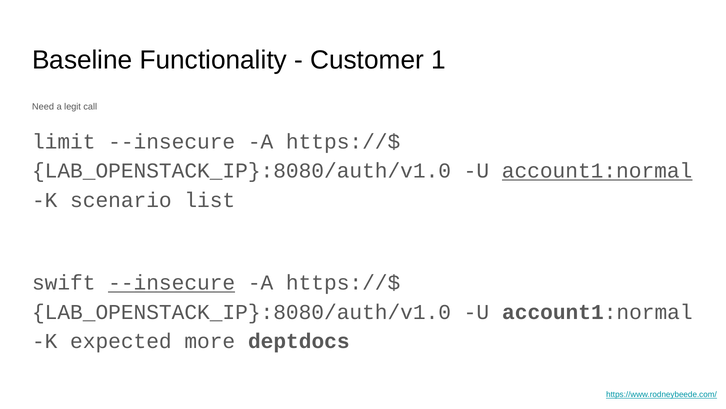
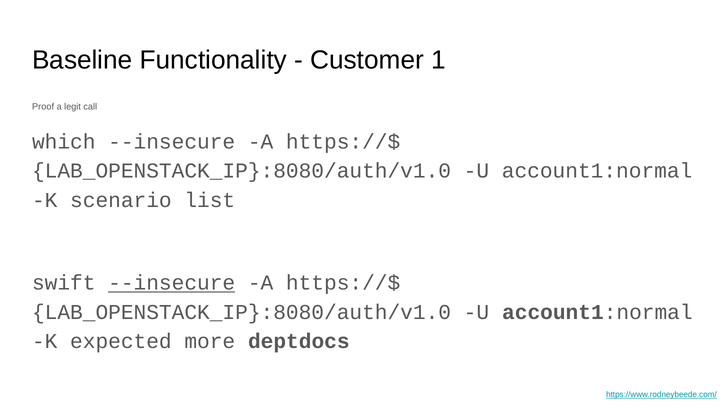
Need: Need -> Proof (43, 106)
limit: limit -> which (64, 141)
account1:normal underline: present -> none (597, 171)
